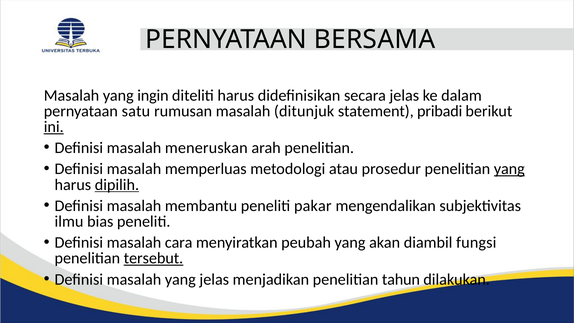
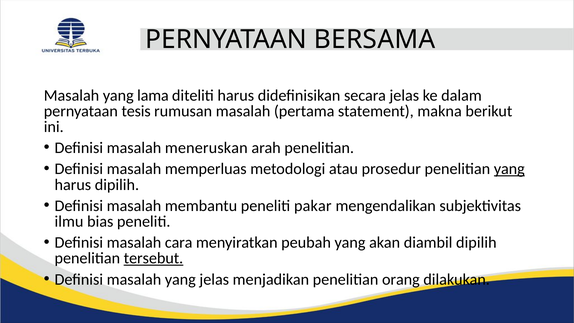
ingin: ingin -> lama (153, 95)
satu: satu -> tesis (136, 111)
ditunjuk: ditunjuk -> pertama (304, 111)
pribadi: pribadi -> makna (440, 111)
ini underline: present -> none (54, 127)
dipilih underline: present -> none (117, 185)
diambil fungsi: fungsi -> dipilih (476, 243)
tahun: tahun -> orang (401, 279)
